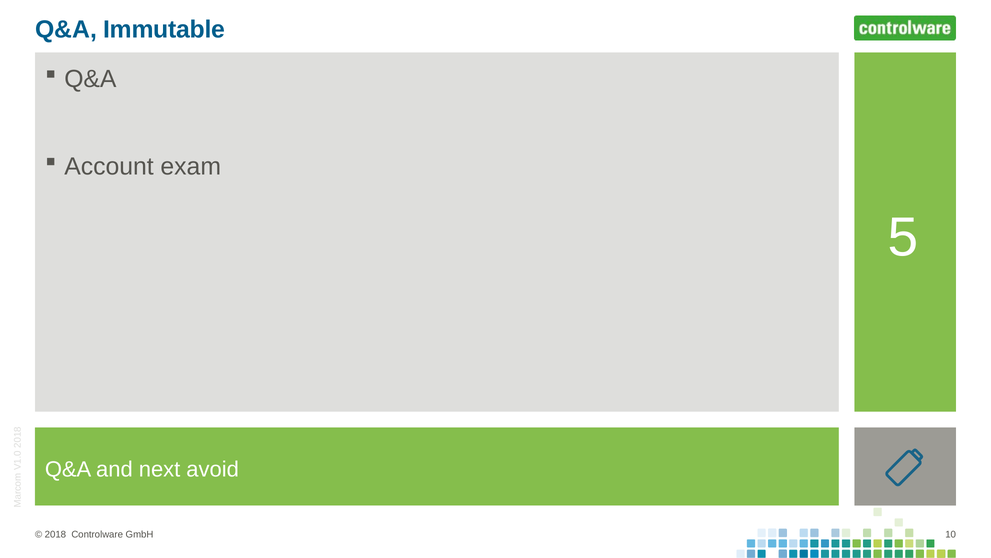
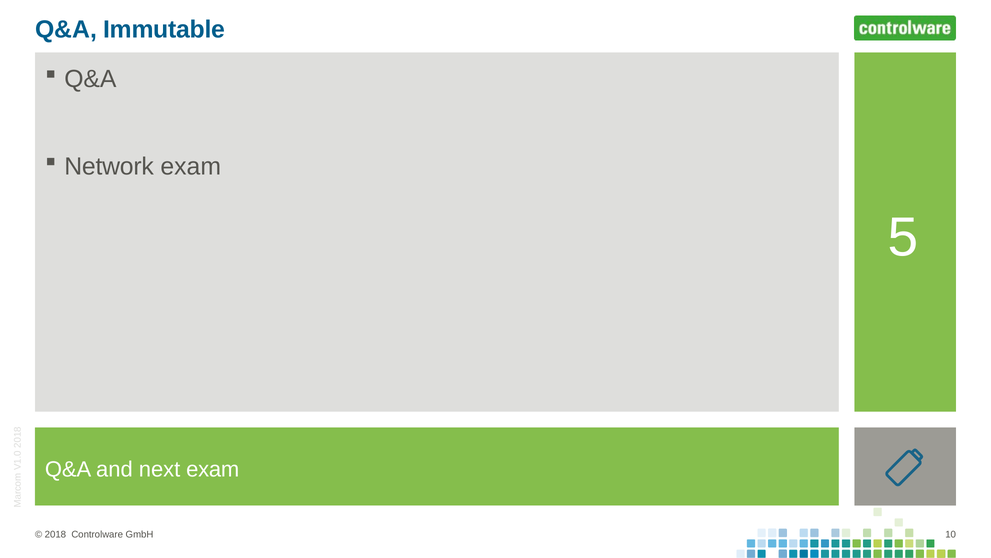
Account: Account -> Network (109, 167)
next avoid: avoid -> exam (213, 469)
